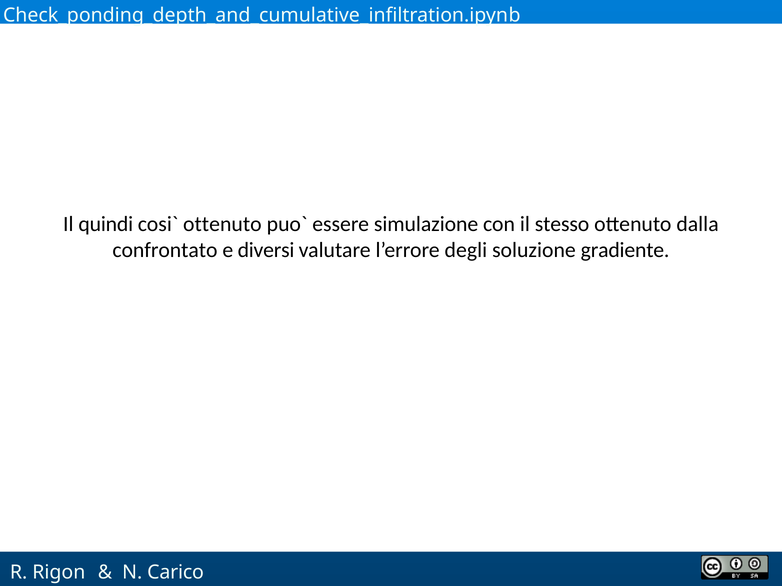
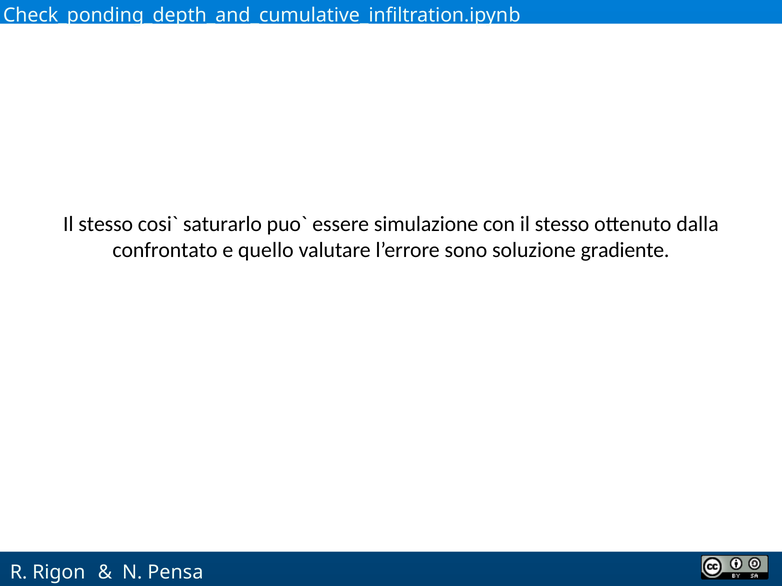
quindi: quindi -> stesso (106, 224)
ottenuto: ottenuto -> saturarlo (222, 224)
diversi: diversi -> quello (266, 250)
degli: degli -> sono (466, 250)
Carico: Carico -> Pensa (175, 573)
